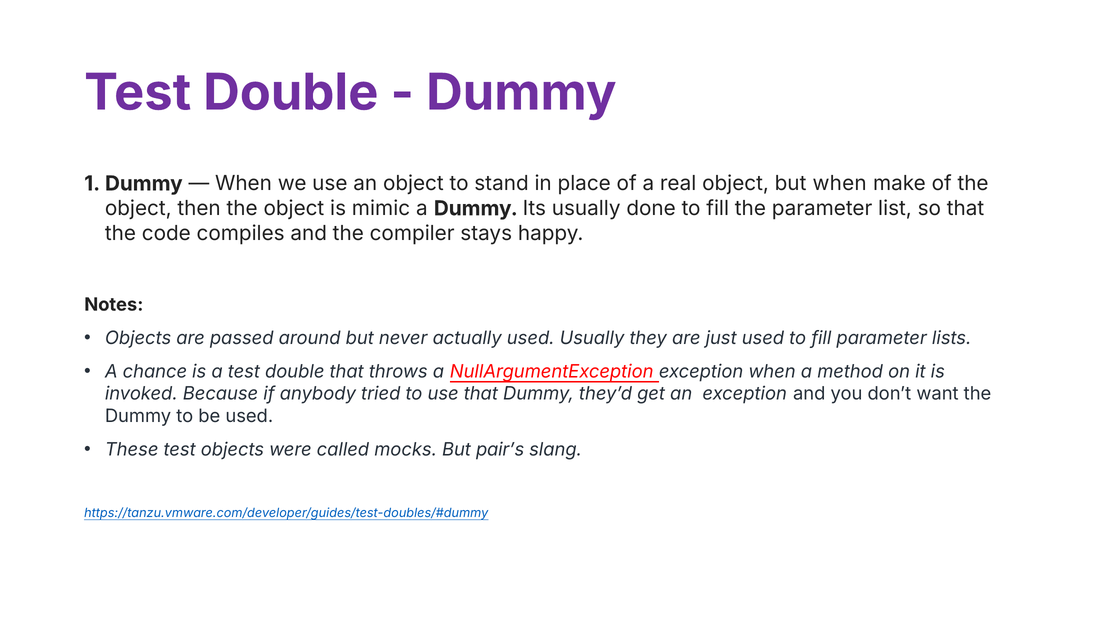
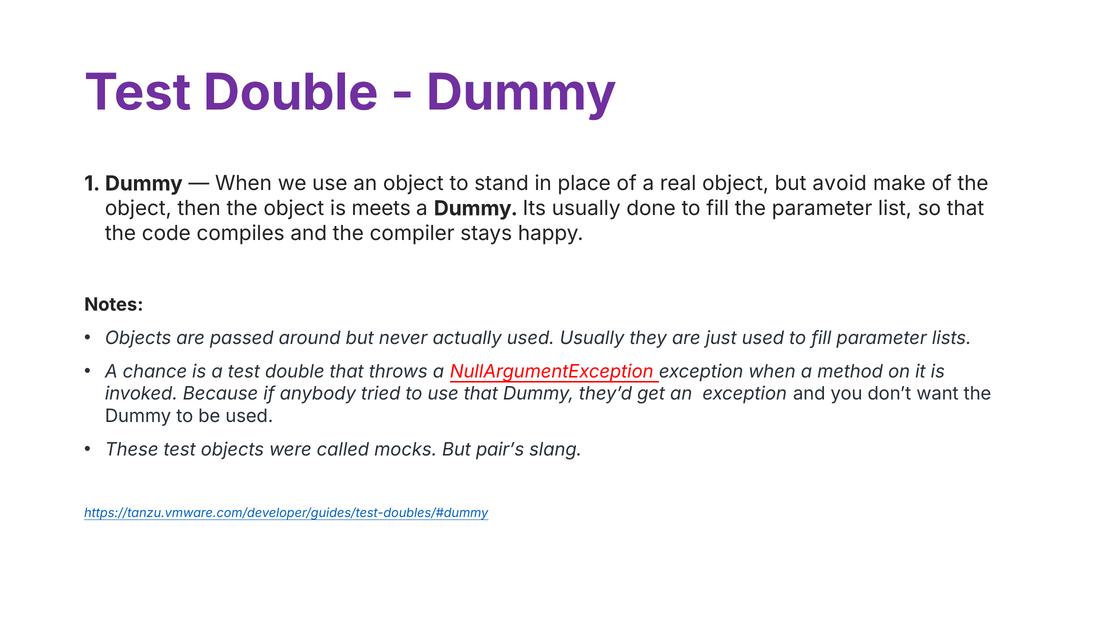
but when: when -> avoid (840, 183)
mimic: mimic -> meets (381, 208)
